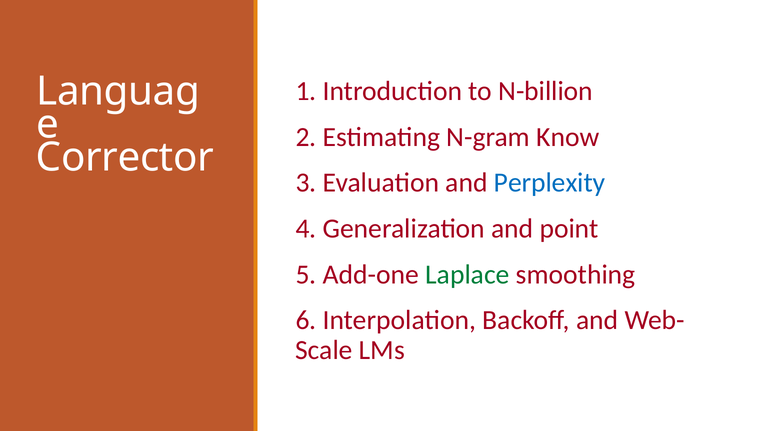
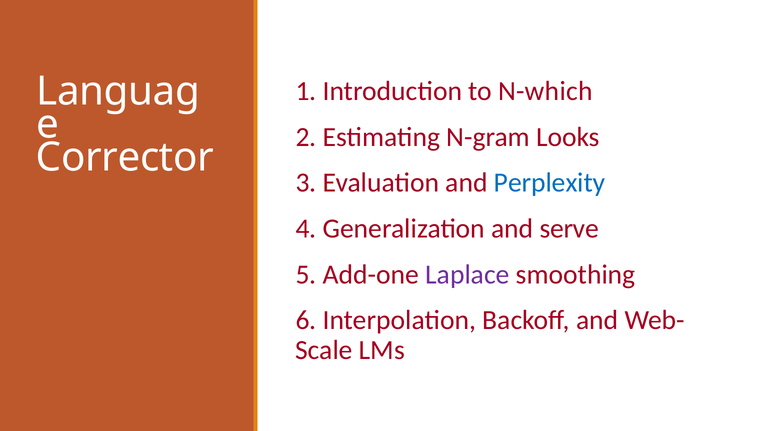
N-billion: N-billion -> N-which (545, 91)
Know: Know -> Looks (568, 137)
point: point -> serve (569, 228)
Laplace colour: green -> purple (467, 274)
